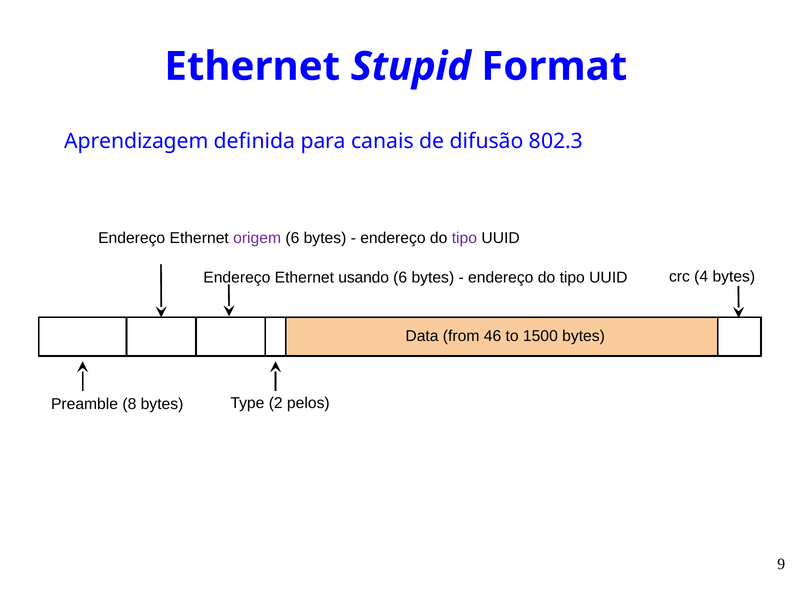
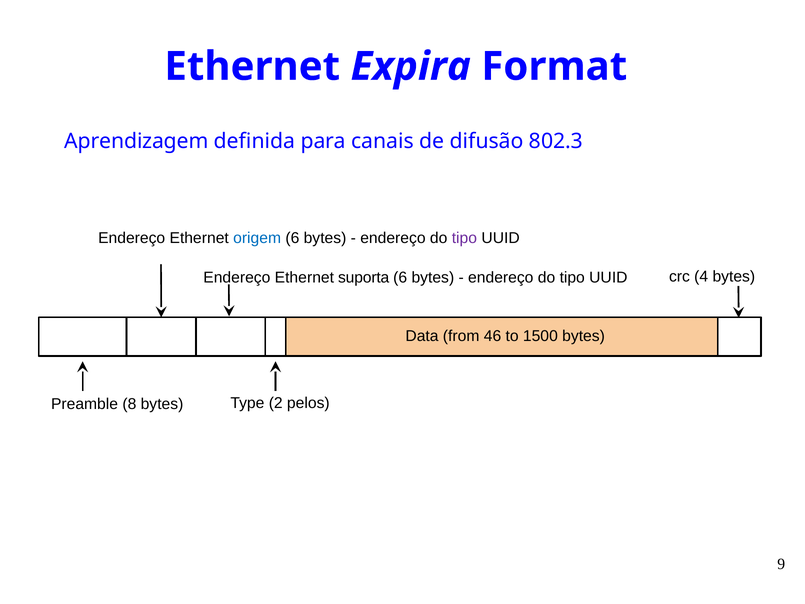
Stupid: Stupid -> Expira (411, 67)
origem colour: purple -> blue (257, 238)
usando: usando -> suporta (364, 278)
